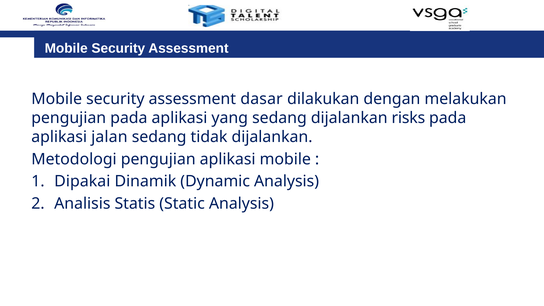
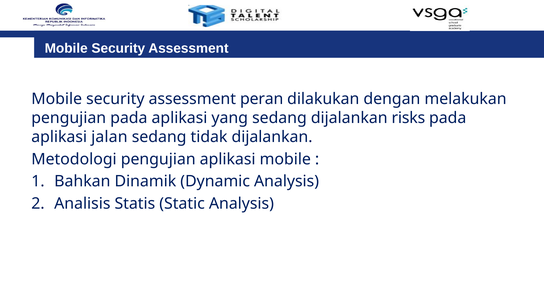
dasar: dasar -> peran (262, 99)
Dipakai: Dipakai -> Bahkan (82, 181)
